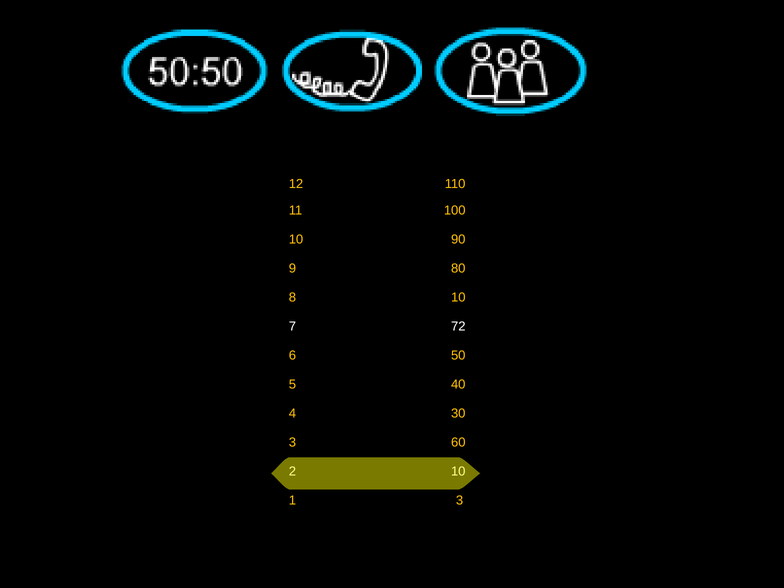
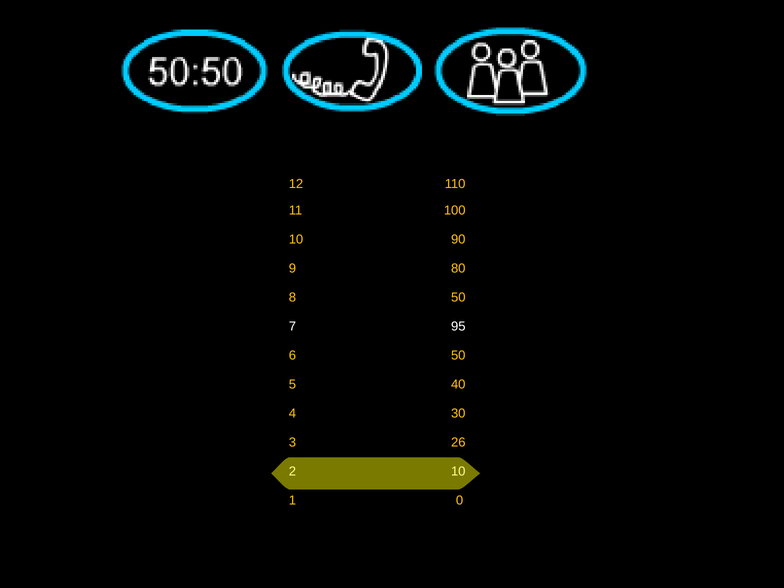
8 10: 10 -> 50 (458, 297)
72: 72 -> 95 (458, 326)
60: 60 -> 26 (458, 442)
1 3: 3 -> 0 (460, 500)
